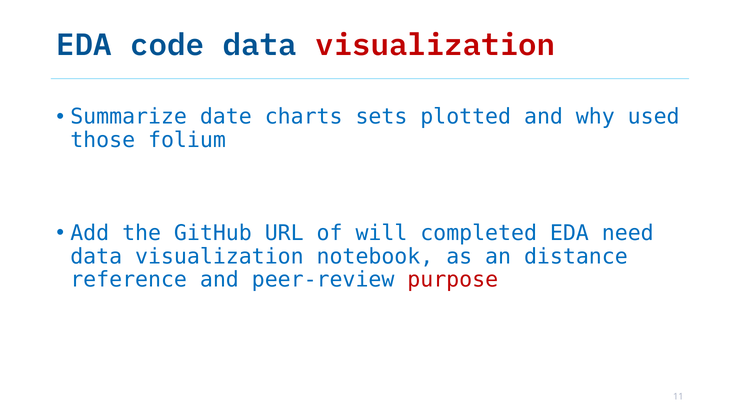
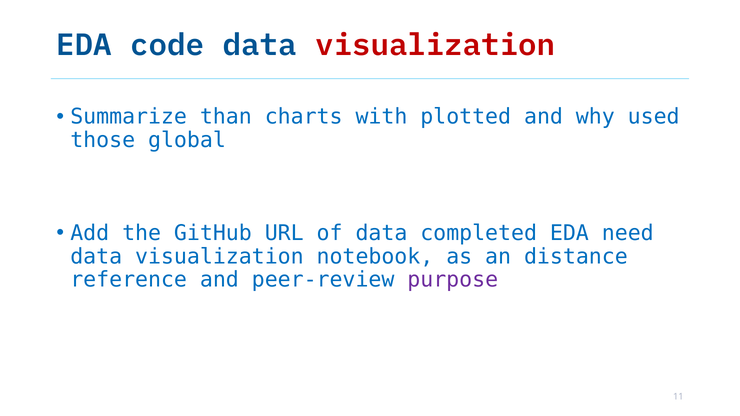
date: date -> than (226, 117)
sets: sets -> with (381, 117)
folium: folium -> global (187, 140)
of will: will -> data (381, 233)
purpose colour: red -> purple (453, 280)
